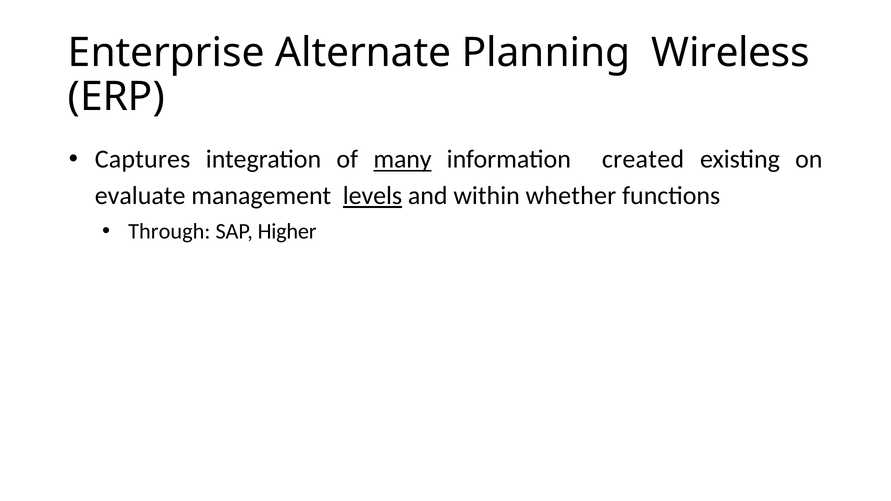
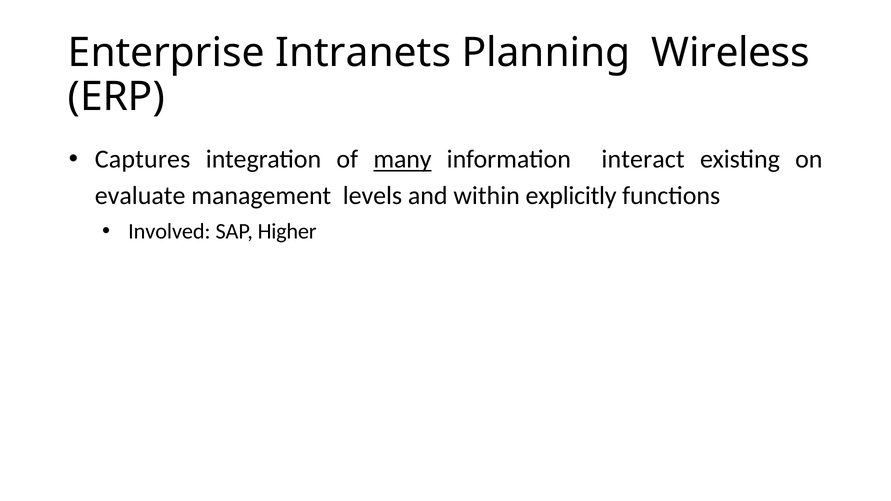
Alternate: Alternate -> Intranets (363, 53)
created: created -> interact (643, 159)
levels underline: present -> none (372, 196)
whether: whether -> explicitly (571, 196)
Through: Through -> Involved (169, 232)
